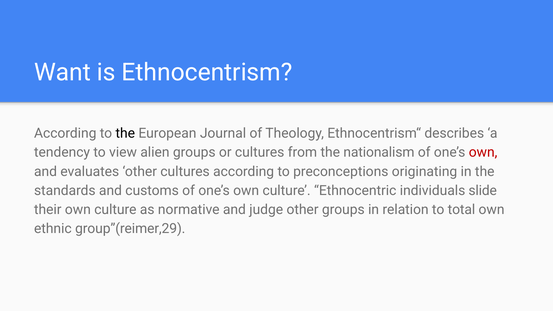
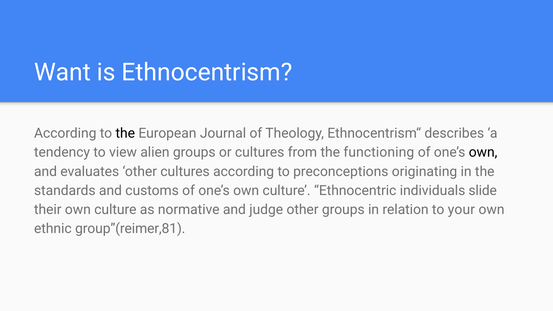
nationalism: nationalism -> functioning (379, 152)
own colour: red -> black (483, 152)
total: total -> your (461, 210)
group”(reimer,29: group”(reimer,29 -> group”(reimer,81 (130, 229)
